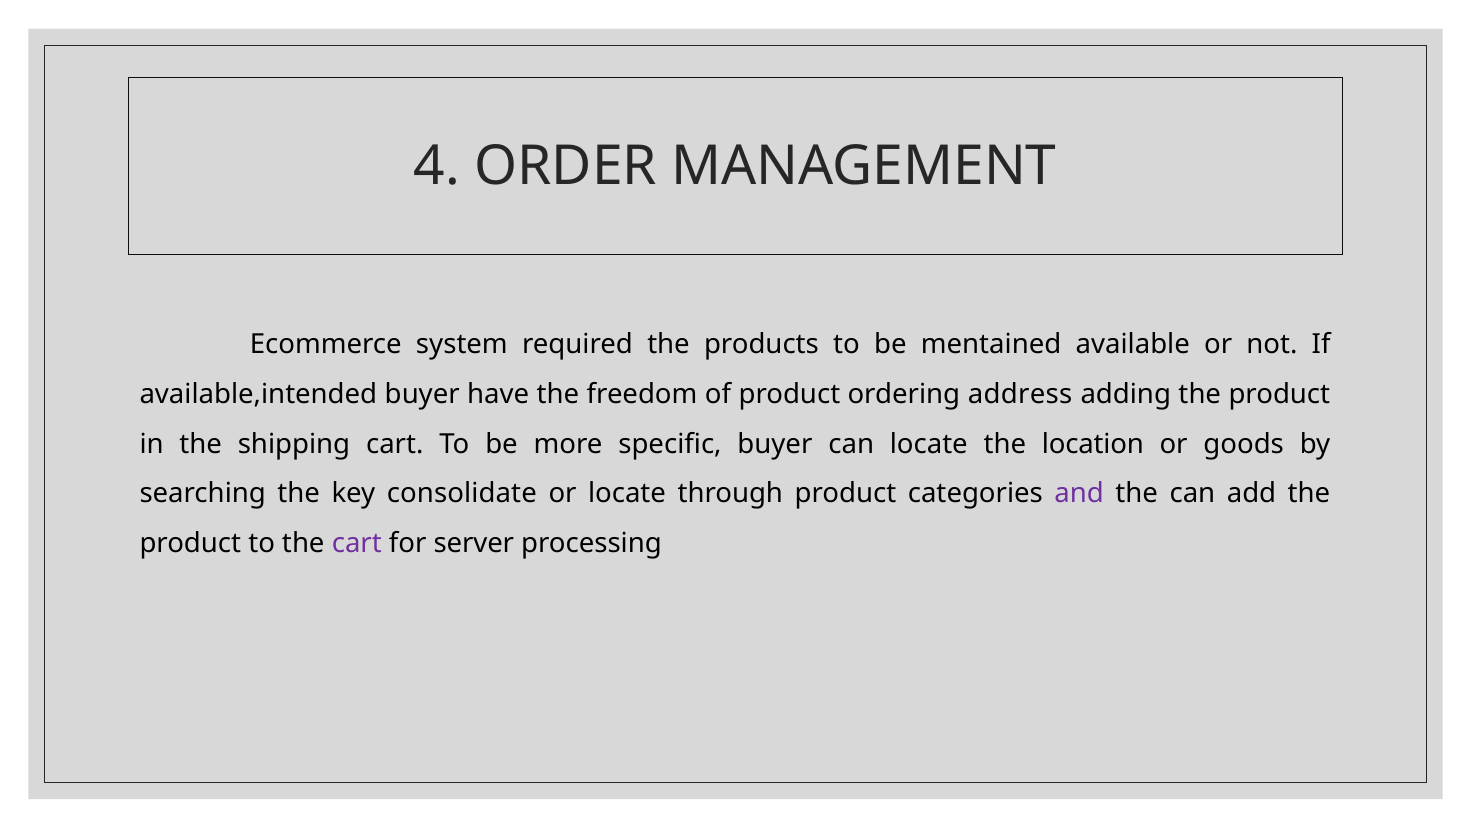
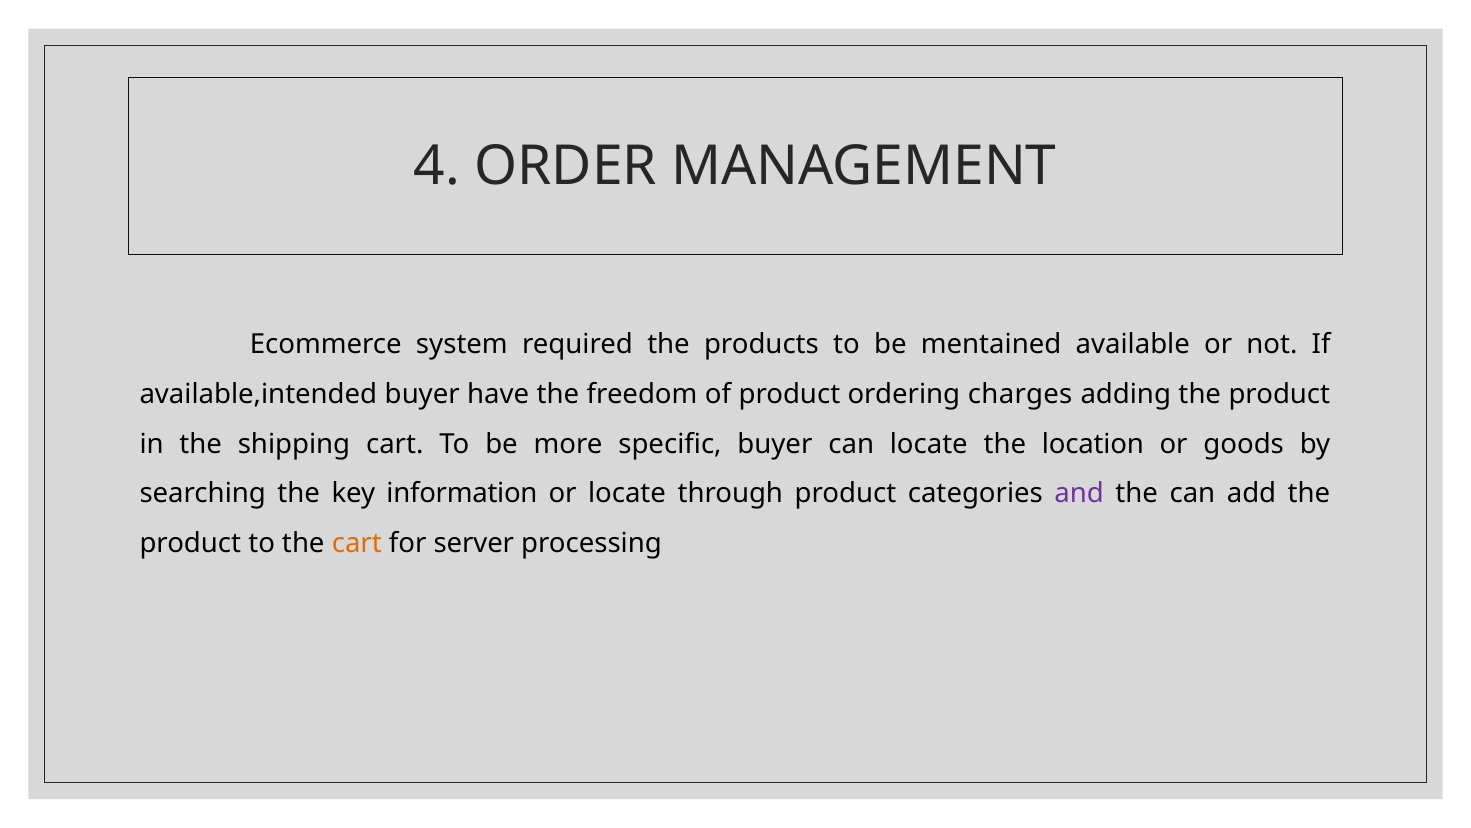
address: address -> charges (1020, 394)
consolidate: consolidate -> information (462, 493)
cart colour: purple -> orange (357, 543)
